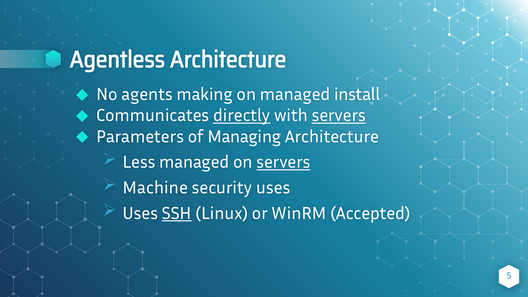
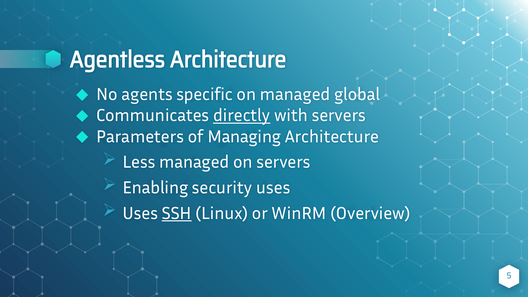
making: making -> specific (205, 94)
install: install -> global (357, 94)
servers underline: present -> none (339, 116)
servers underline: present -> none (284, 162)
Machine: Machine -> Enabling (155, 188)
Accepted: Accepted -> Overview (370, 213)
